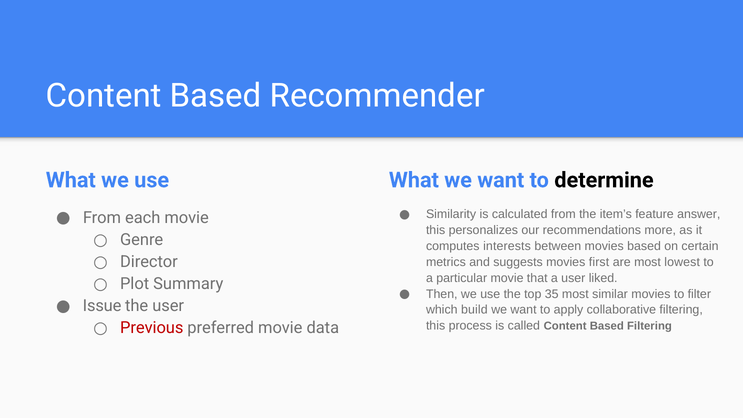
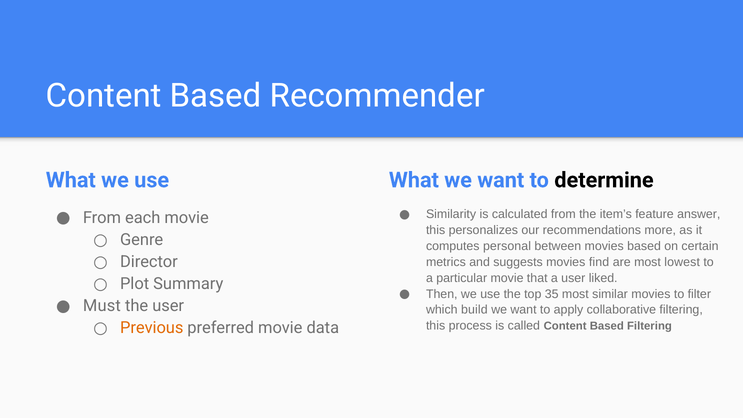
interests: interests -> personal (507, 246)
first: first -> find (599, 262)
Issue: Issue -> Must (102, 306)
Previous colour: red -> orange (152, 328)
